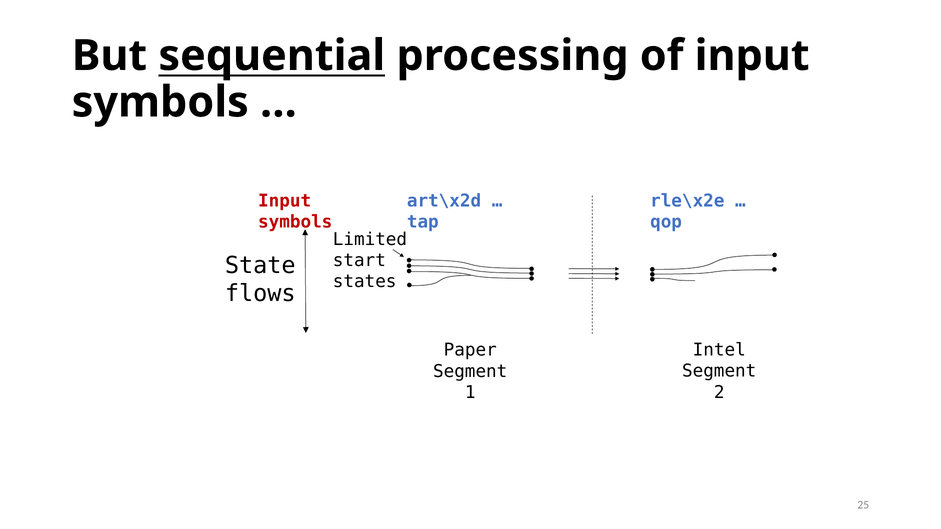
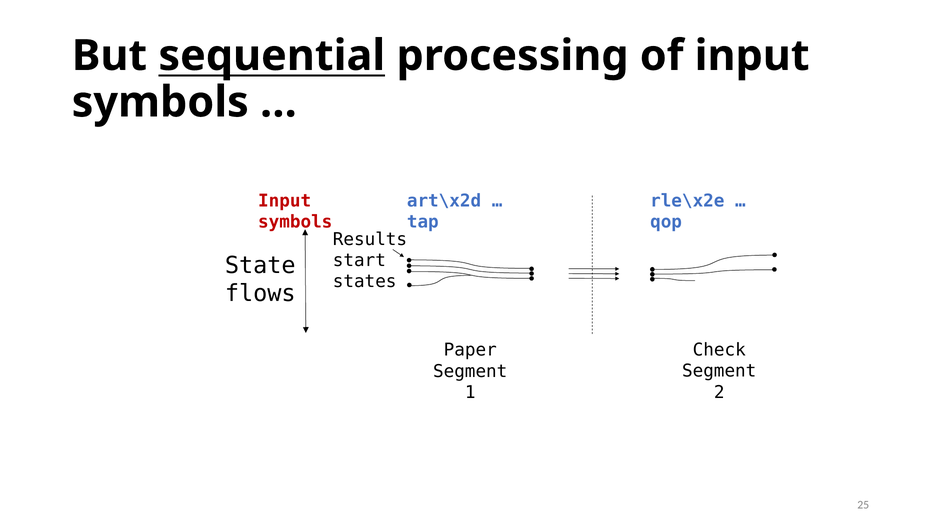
Limited: Limited -> Results (370, 239)
Intel: Intel -> Check (719, 350)
